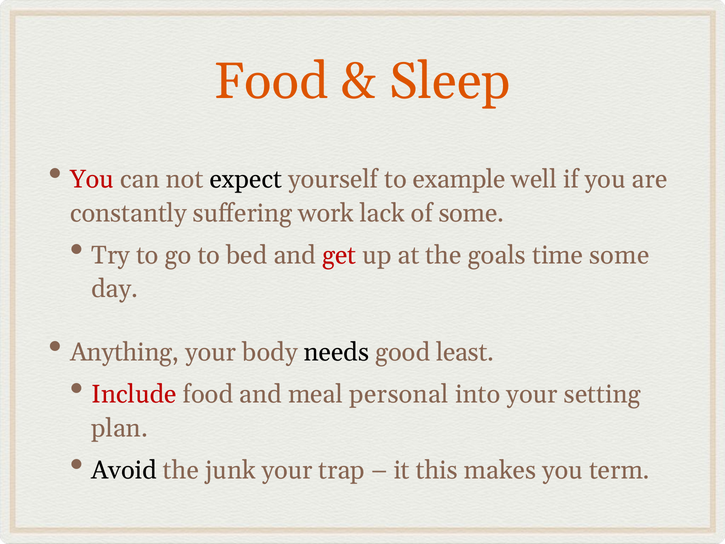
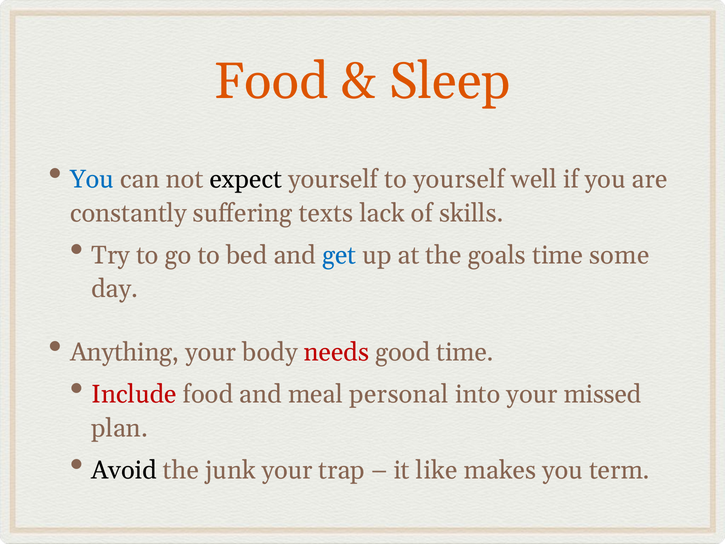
You colour: red -> blue (92, 179)
to example: example -> yourself (459, 179)
work: work -> texts (326, 213)
of some: some -> skills (471, 213)
get colour: red -> blue (339, 255)
needs colour: black -> red (336, 352)
good least: least -> time (465, 352)
setting: setting -> missed (603, 394)
this: this -> like (437, 470)
